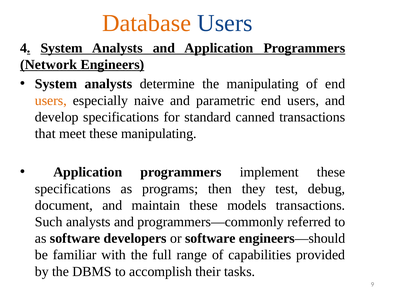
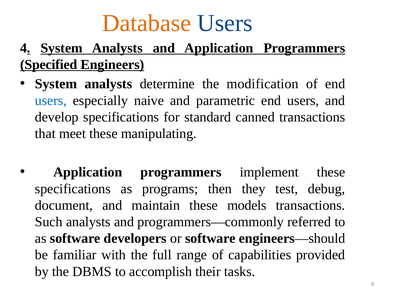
Network: Network -> Specified (49, 65)
the manipulating: manipulating -> modification (263, 84)
users colour: orange -> blue (51, 101)
